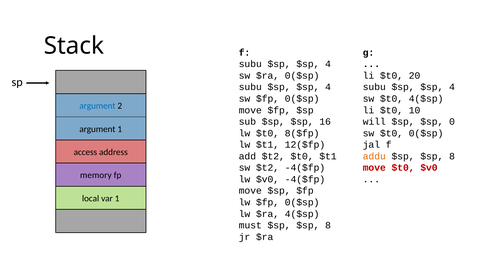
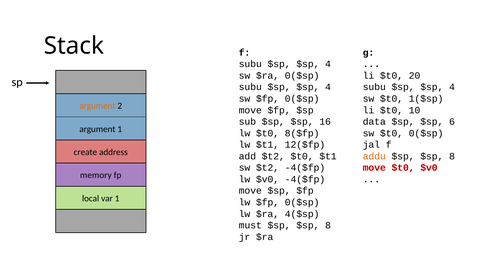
$t0 4($sp: 4($sp -> 1($sp (426, 99)
argument colour: blue -> orange (97, 106)
will: will -> data (374, 122)
0: 0 -> 6 (452, 122)
access: access -> create (85, 152)
